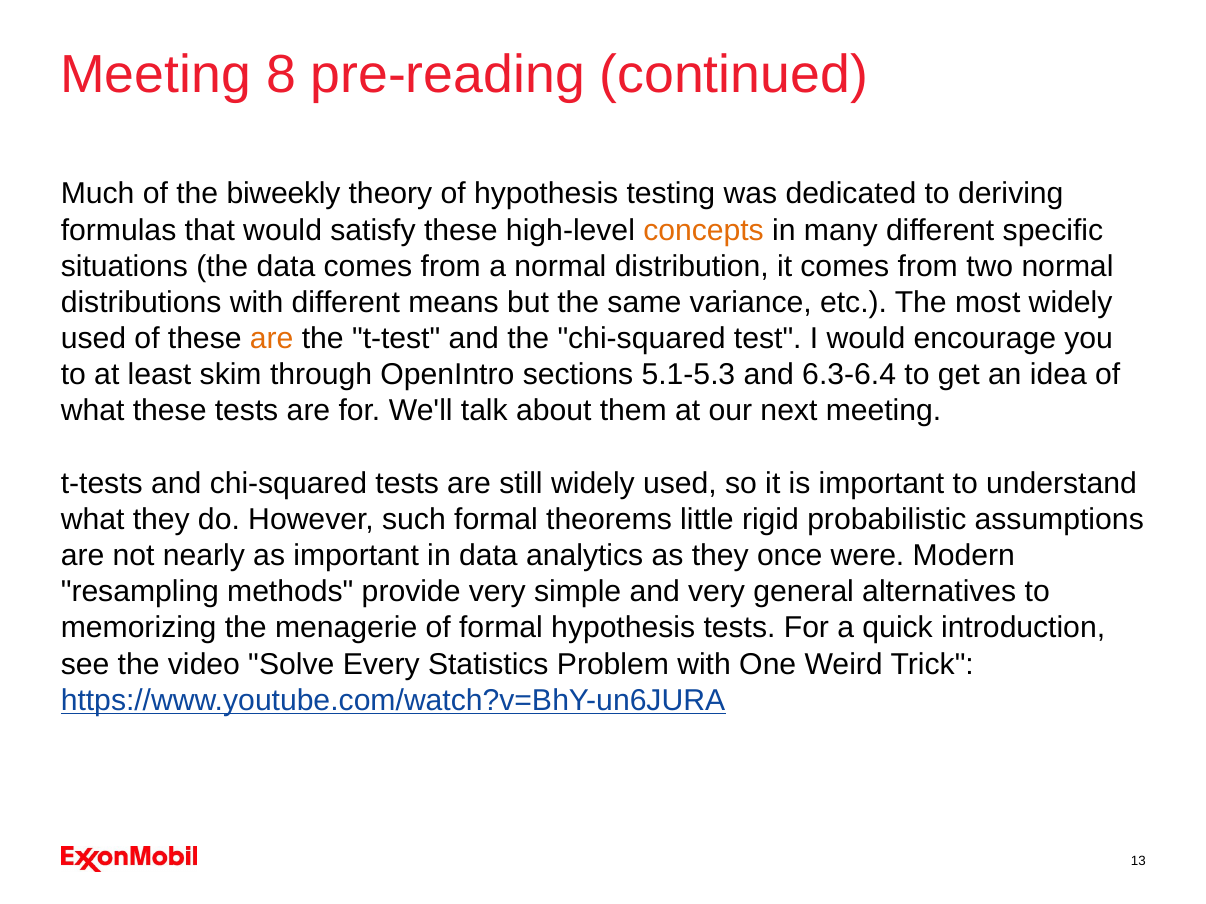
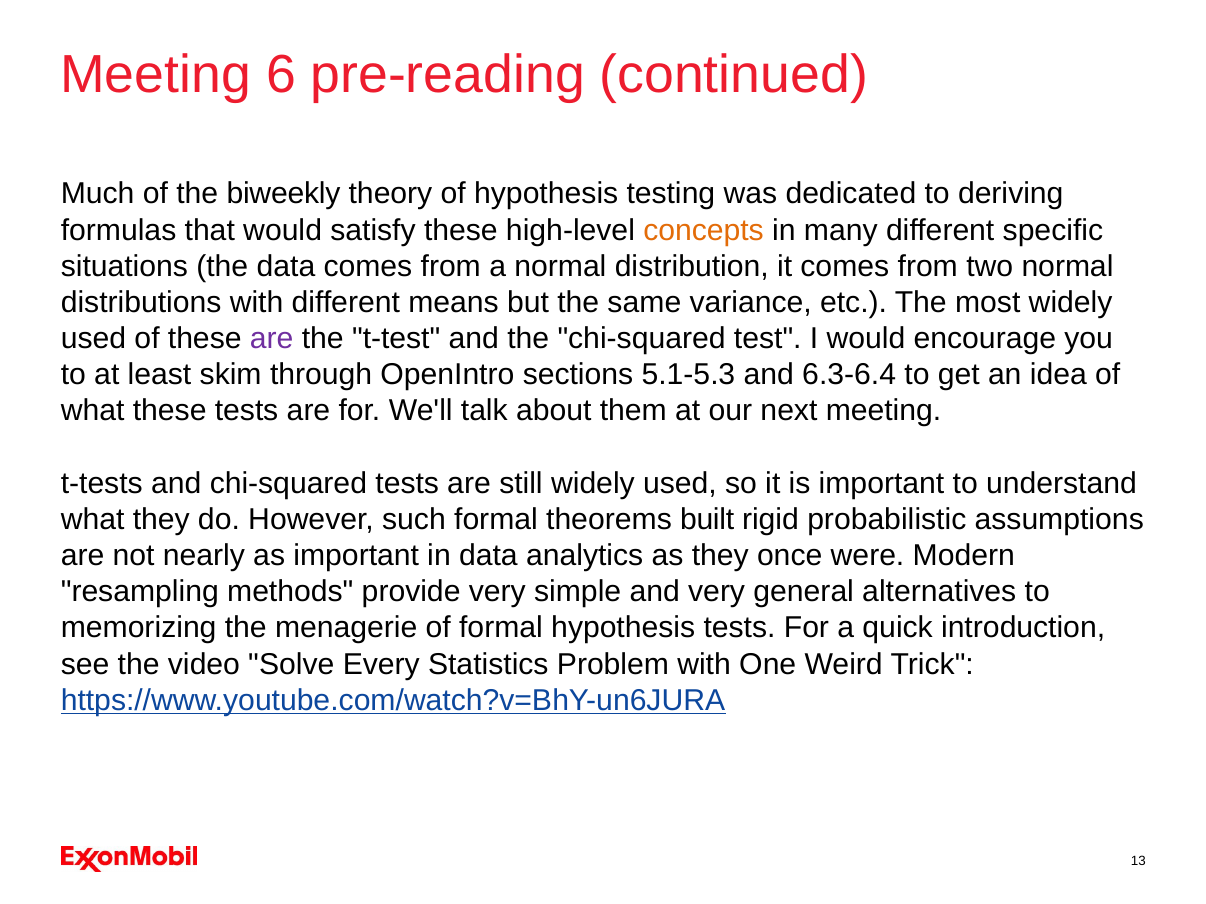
8: 8 -> 6 (281, 75)
are colour: orange -> purple (272, 339)
little: little -> built (707, 520)
